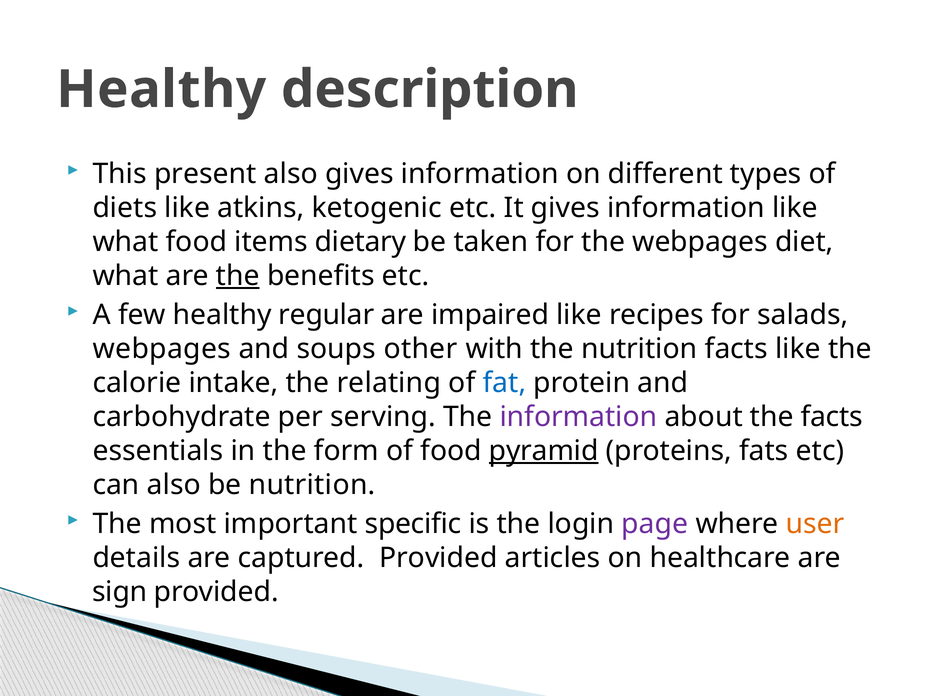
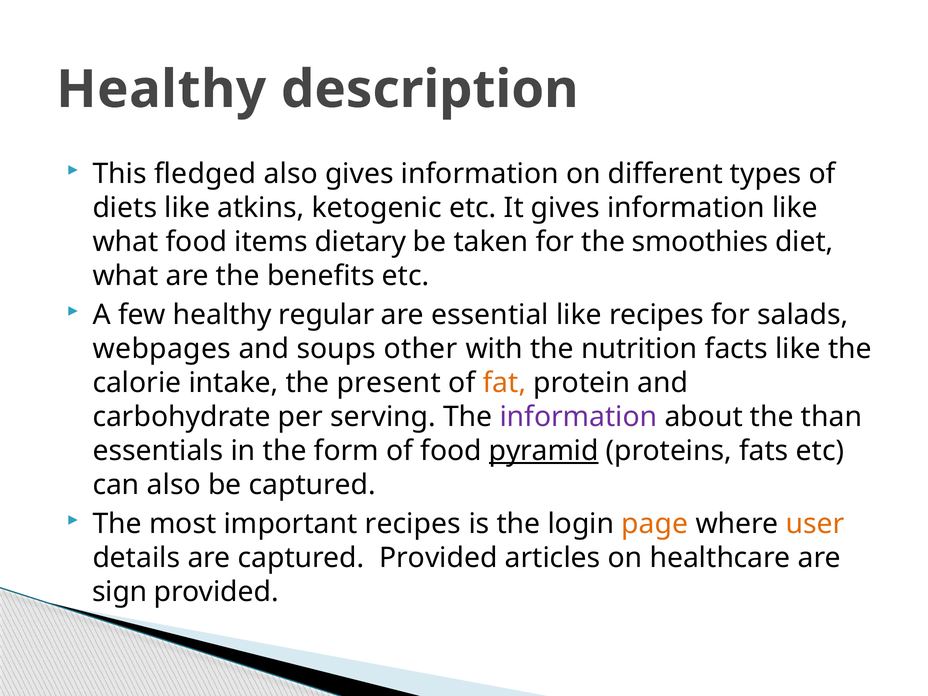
present: present -> fledged (205, 174)
the webpages: webpages -> smoothies (700, 242)
the underline: present -> none (238, 276)
impaired: impaired -> essential (490, 315)
relating: relating -> present (389, 383)
fat colour: blue -> orange (504, 383)
the facts: facts -> than (832, 417)
be nutrition: nutrition -> captured (312, 485)
important specific: specific -> recipes (413, 524)
page colour: purple -> orange (655, 524)
